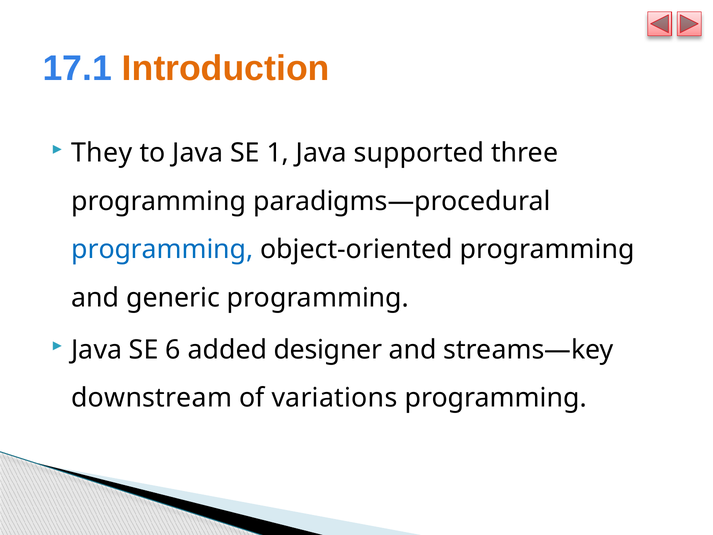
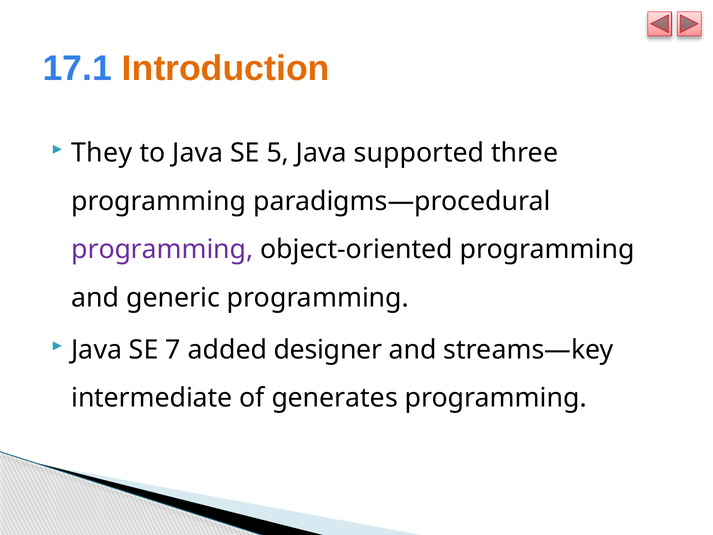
1: 1 -> 5 (278, 153)
programming colour: blue -> purple (162, 249)
6: 6 -> 7 (173, 350)
downstream: downstream -> intermediate (152, 398)
variations: variations -> generates (335, 398)
